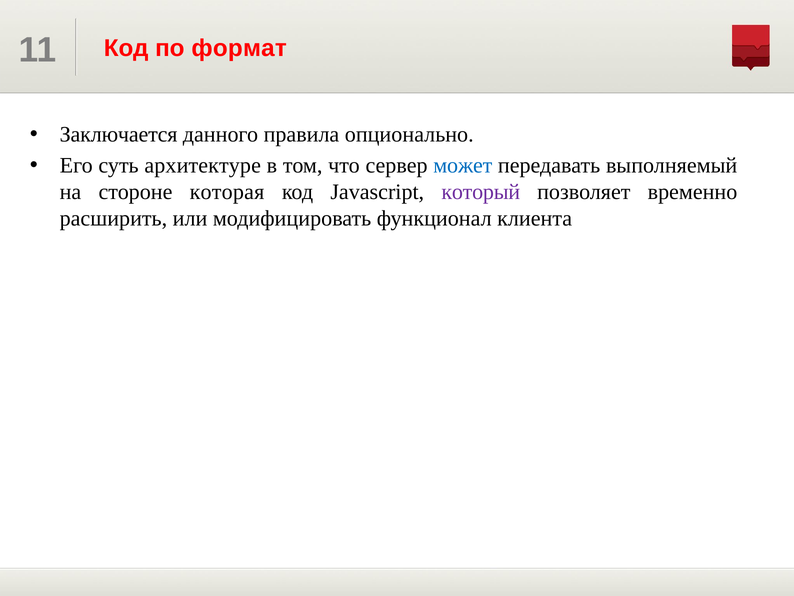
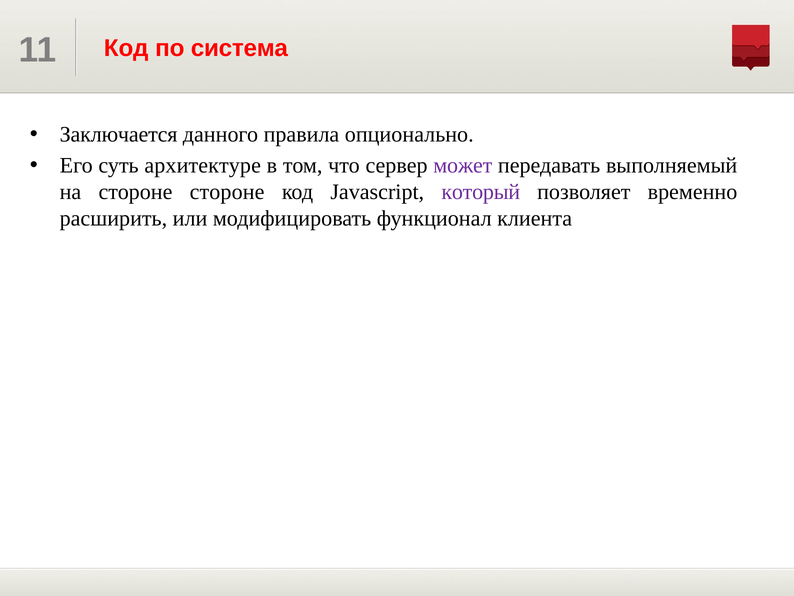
формат: формат -> система (239, 48)
может colour: blue -> purple (463, 165)
стороне которая: которая -> стороне (227, 192)
